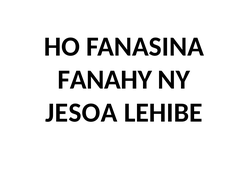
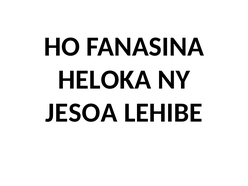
FANAHY: FANAHY -> HELOKA (105, 80)
